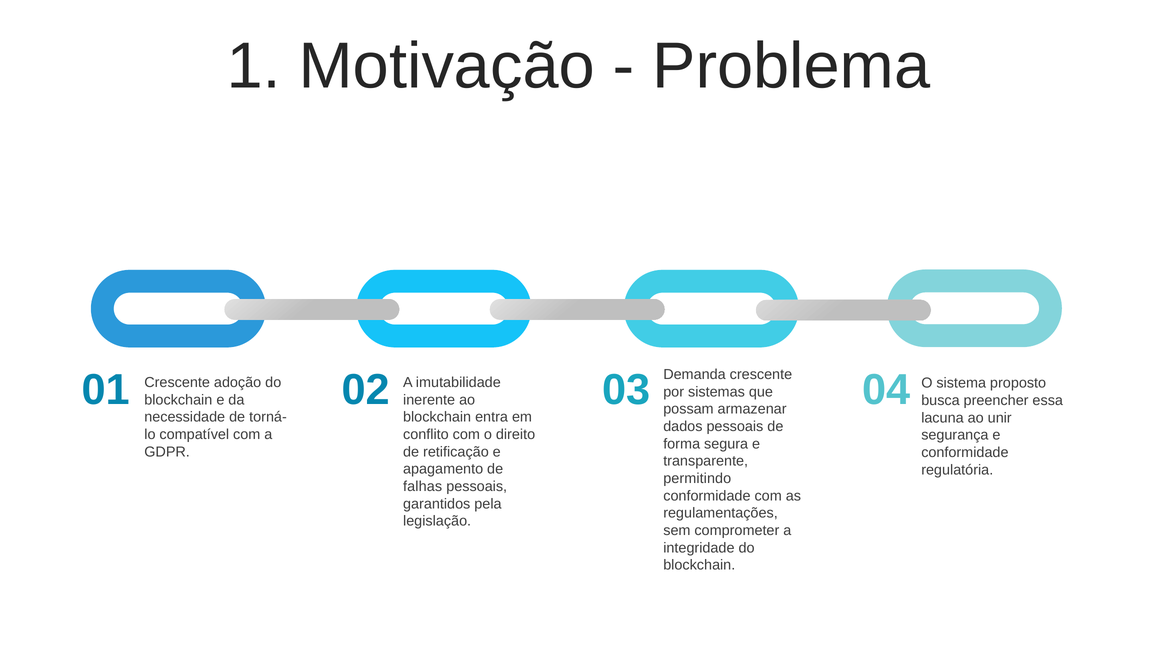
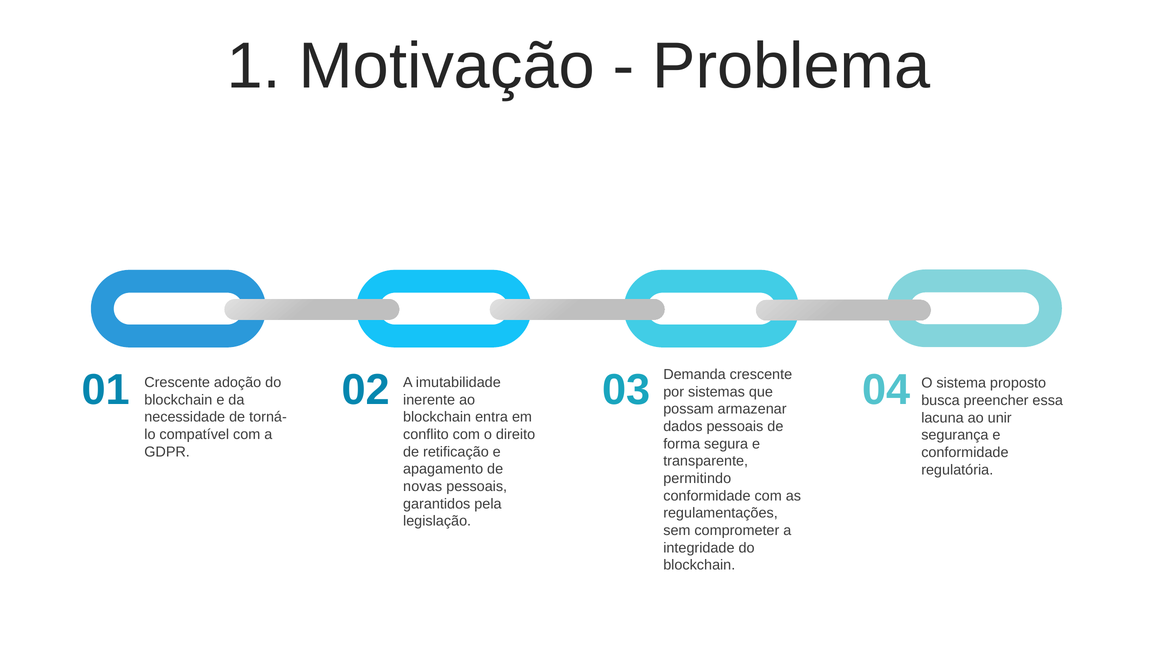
falhas: falhas -> novas (423, 486)
